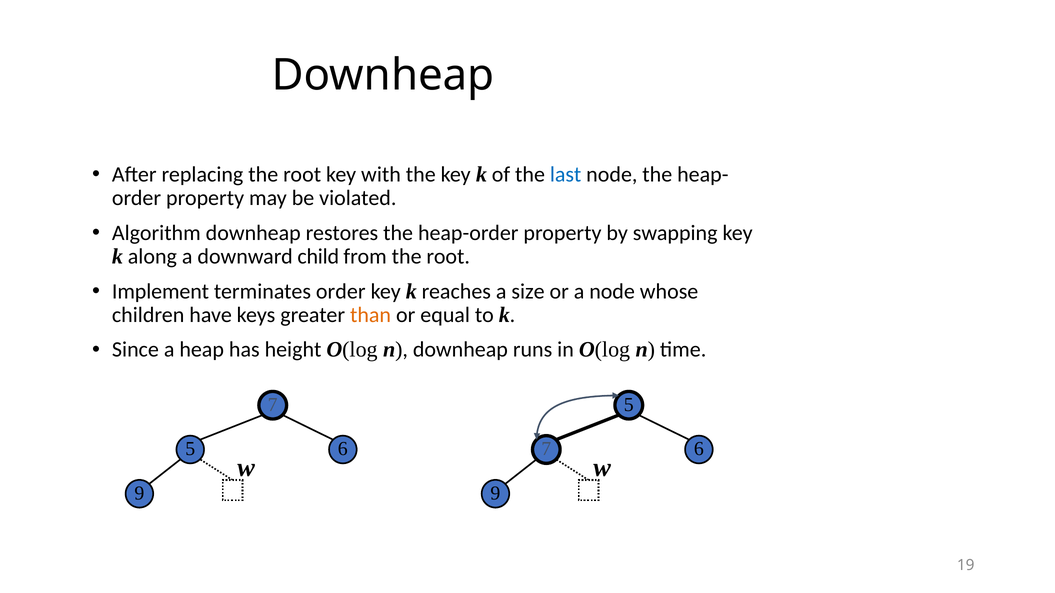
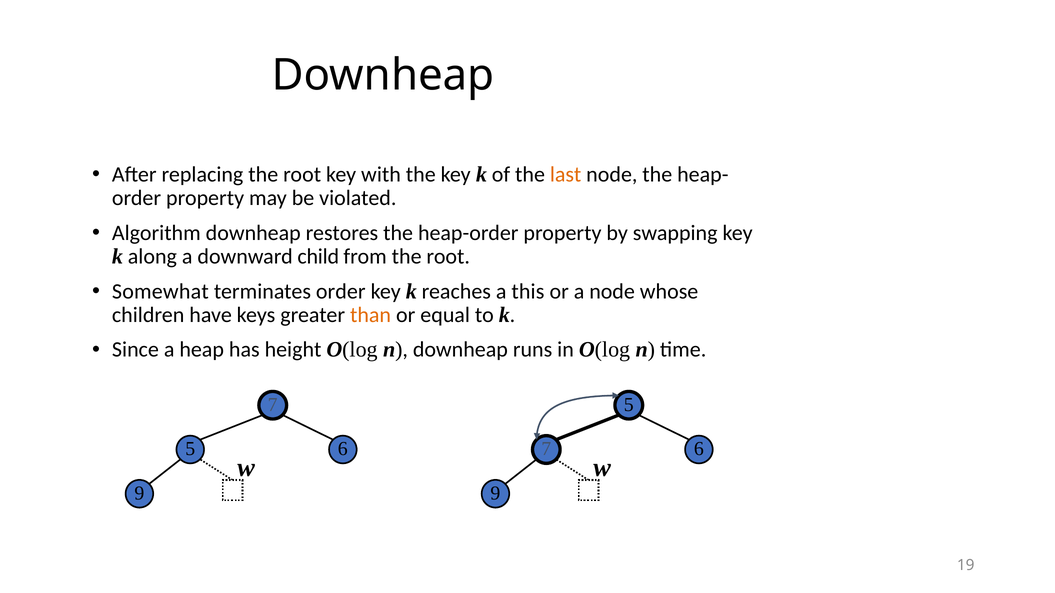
last colour: blue -> orange (566, 175)
Implement: Implement -> Somewhat (160, 292)
size: size -> this (528, 292)
